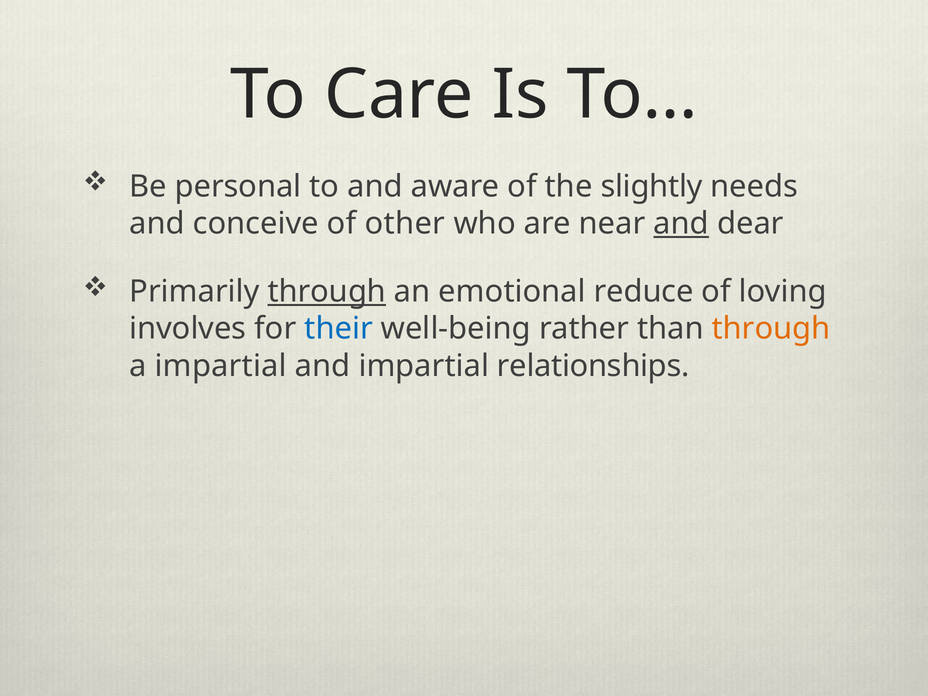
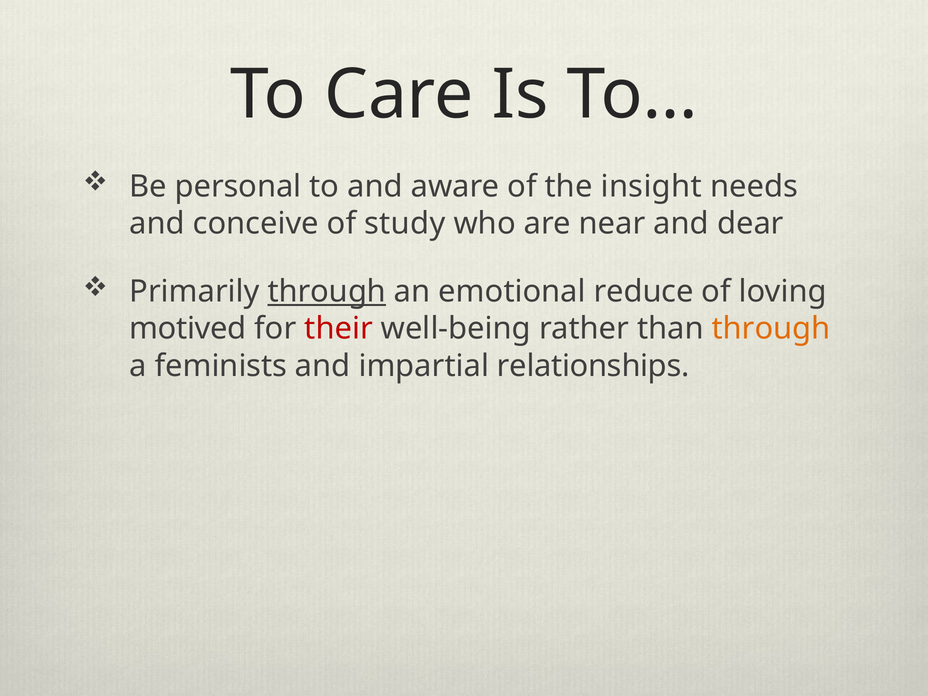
slightly: slightly -> insight (651, 186)
other: other -> study (405, 224)
and underline: present -> none (681, 224)
involves: involves -> motived (188, 329)
their colour: blue -> red (339, 329)
a impartial: impartial -> feminists (221, 366)
